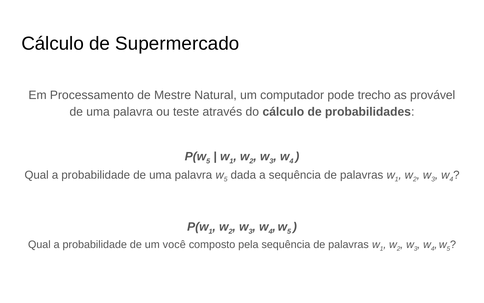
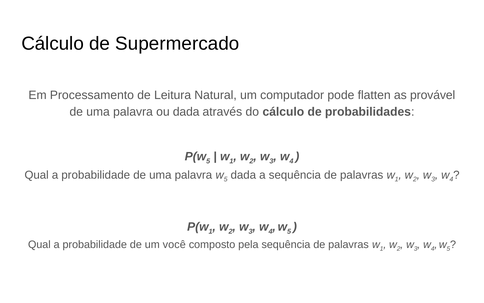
Mestre: Mestre -> Leitura (173, 95)
trecho: trecho -> flatten (374, 95)
ou teste: teste -> dada (186, 112)
